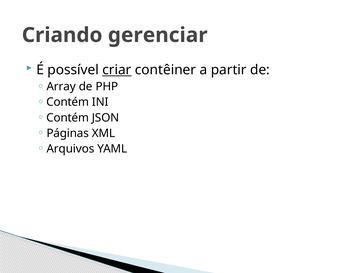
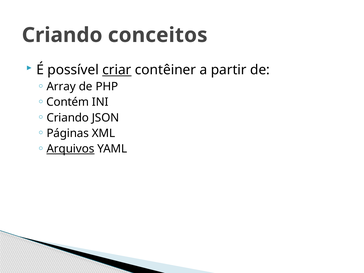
gerenciar: gerenciar -> conceitos (158, 35)
Contém: Contém -> Criando (68, 118)
Arquivos underline: none -> present (70, 149)
